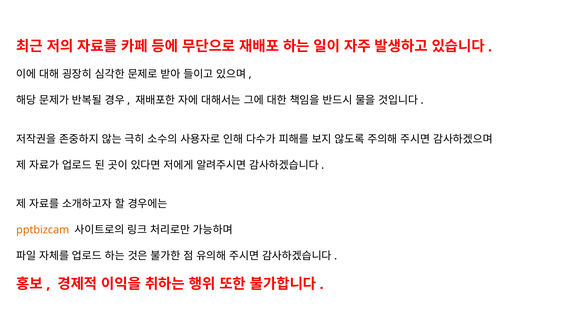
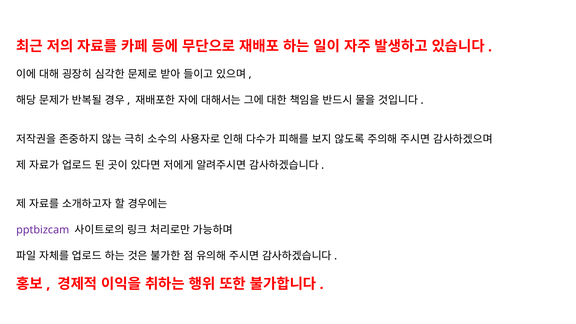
pptbizcam colour: orange -> purple (43, 230)
